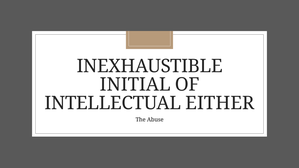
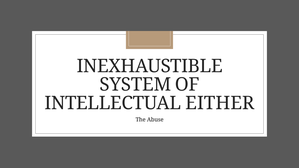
INITIAL: INITIAL -> SYSTEM (135, 85)
